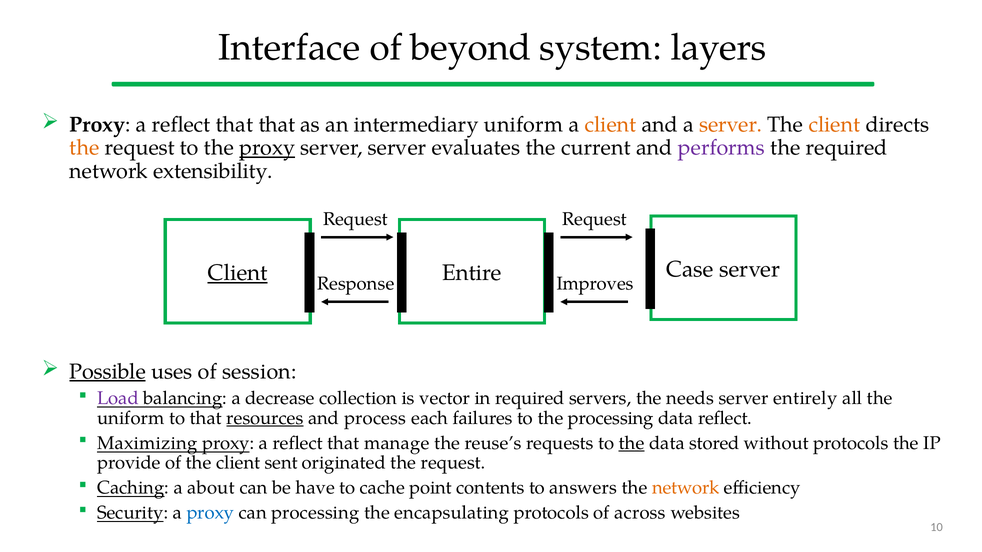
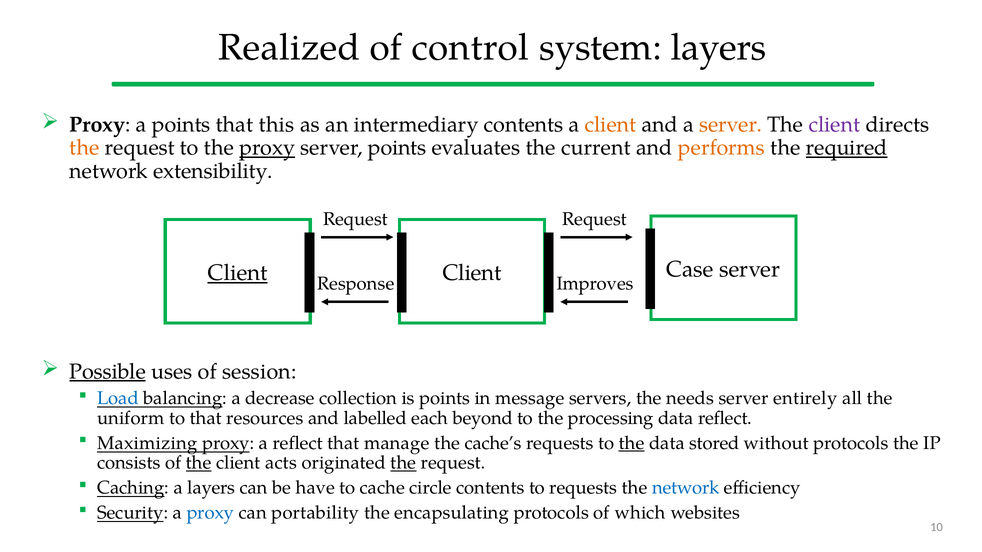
Interface: Interface -> Realized (289, 47)
beyond: beyond -> control (470, 47)
reflect: reflect -> points (181, 125)
that that: that -> this (277, 125)
intermediary uniform: uniform -> contents (524, 125)
client colour: orange -> purple (834, 125)
server server: server -> points (397, 148)
performs colour: purple -> orange (721, 148)
required underline: none -> present (847, 148)
Entire: Entire -> Client (472, 273)
Load colour: purple -> blue (118, 398)
is vector: vector -> points (445, 398)
in required: required -> message (530, 398)
resources underline: present -> none (265, 418)
process: process -> labelled (375, 418)
failures: failures -> beyond (483, 418)
reuse’s: reuse’s -> cache’s (493, 443)
provide: provide -> consists (129, 463)
the underline: none -> present (199, 463)
sent: sent -> acts (281, 463)
the underline: none -> present (403, 463)
a about: about -> layers (211, 488)
point: point -> circle (431, 488)
to answers: answers -> requests (583, 488)
network colour: orange -> blue (686, 488)
can processing: processing -> portability (315, 513)
across: across -> which (640, 513)
